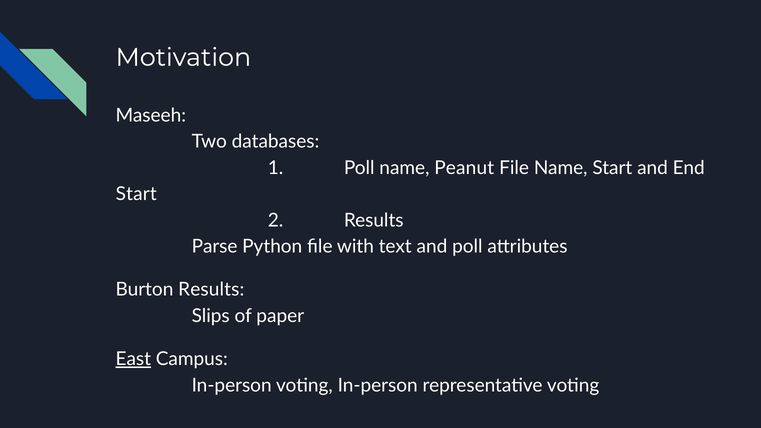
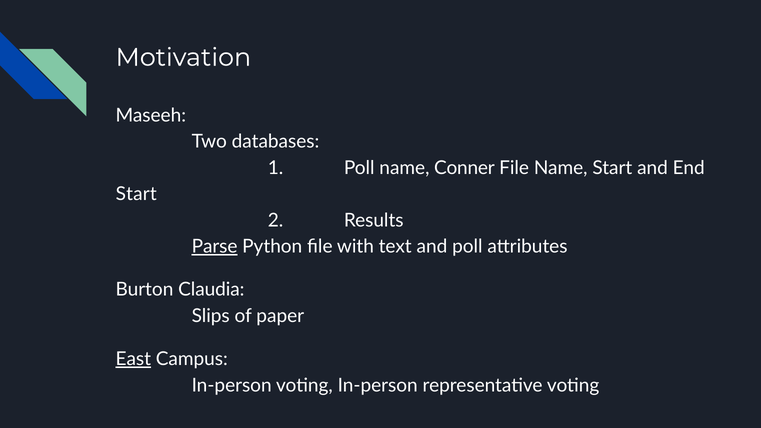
Peanut: Peanut -> Conner (464, 168)
Parse underline: none -> present (215, 247)
Burton Results: Results -> Claudia (211, 290)
